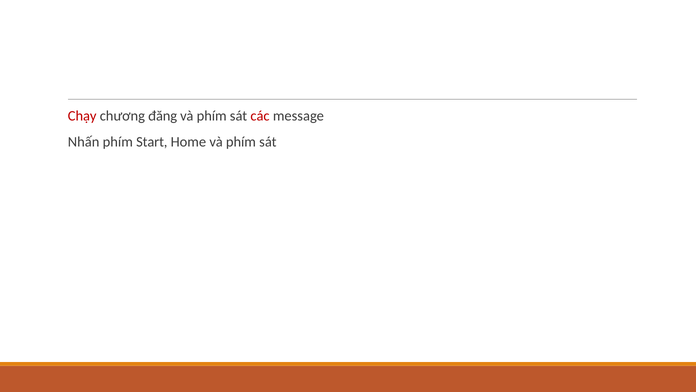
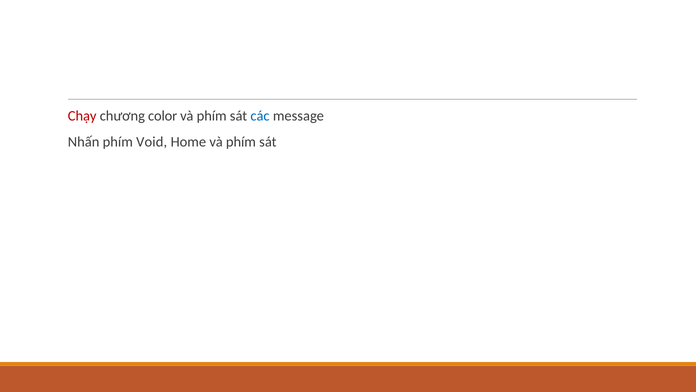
đăng: đăng -> color (163, 116)
các colour: red -> blue (260, 116)
Start: Start -> Void (152, 142)
